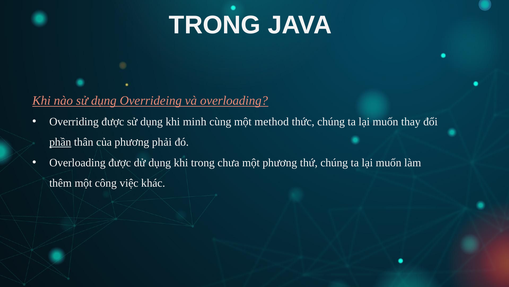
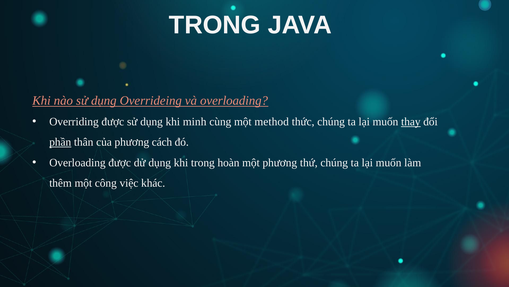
thay underline: none -> present (411, 122)
phải: phải -> cách (162, 142)
chưa: chưa -> hoàn (228, 162)
